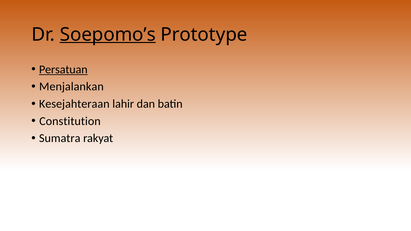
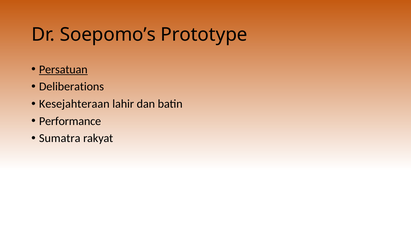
Soepomo’s underline: present -> none (108, 35)
Menjalankan: Menjalankan -> Deliberations (71, 87)
Constitution: Constitution -> Performance (70, 121)
